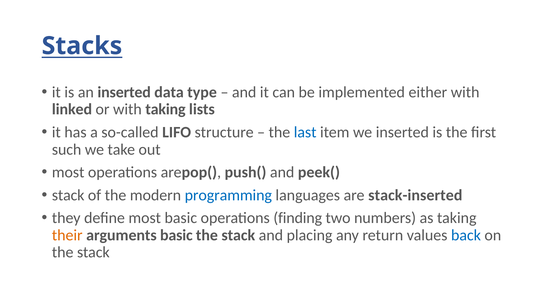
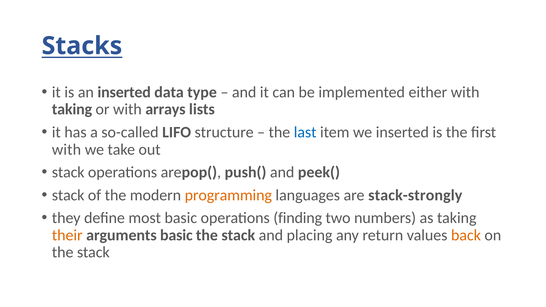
linked: linked -> taking (72, 109)
with taking: taking -> arrays (165, 109)
such: such -> with (66, 149)
most: most -> stack (68, 172)
programming colour: blue -> orange (228, 195)
stack-inserted: stack-inserted -> stack-strongly (415, 195)
back colour: blue -> orange (466, 235)
